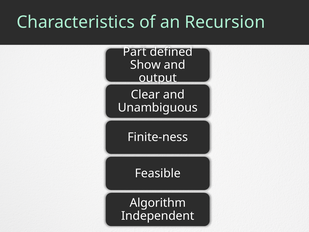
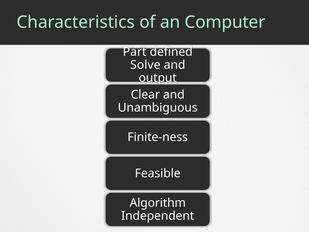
Recursion: Recursion -> Computer (225, 22)
Show: Show -> Solve (145, 65)
